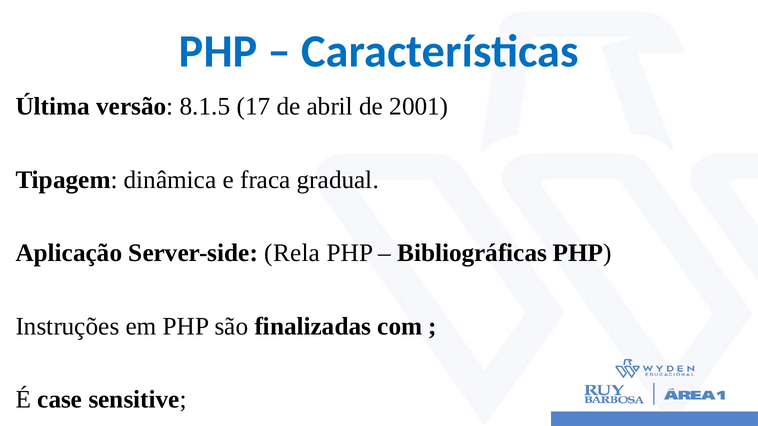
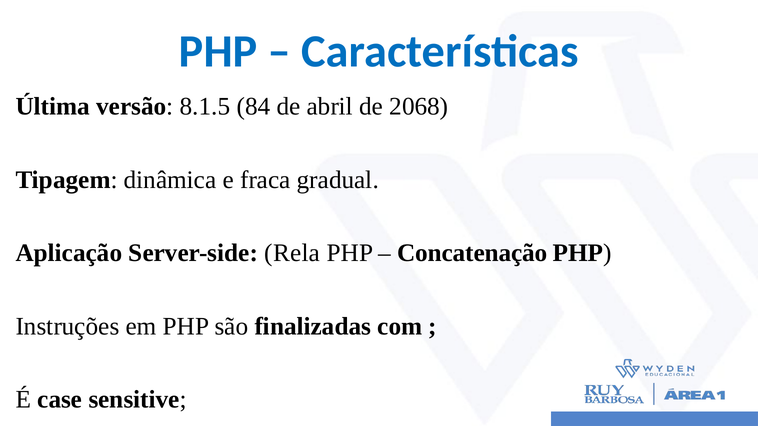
17: 17 -> 84 (253, 107)
2001: 2001 -> 2068 (419, 107)
Bibliográficas: Bibliográficas -> Concatenação (472, 253)
